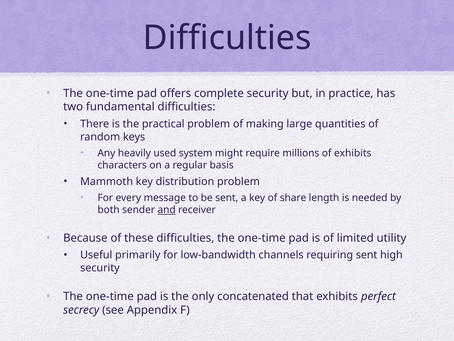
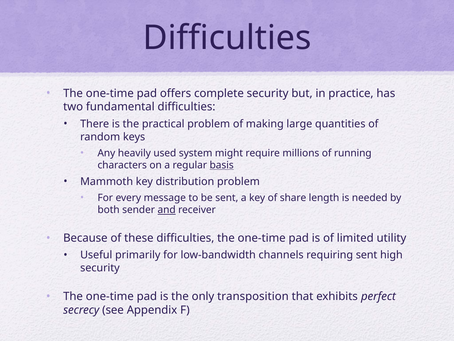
of exhibits: exhibits -> running (353, 153)
basis underline: none -> present (222, 165)
concatenated: concatenated -> transposition (253, 296)
